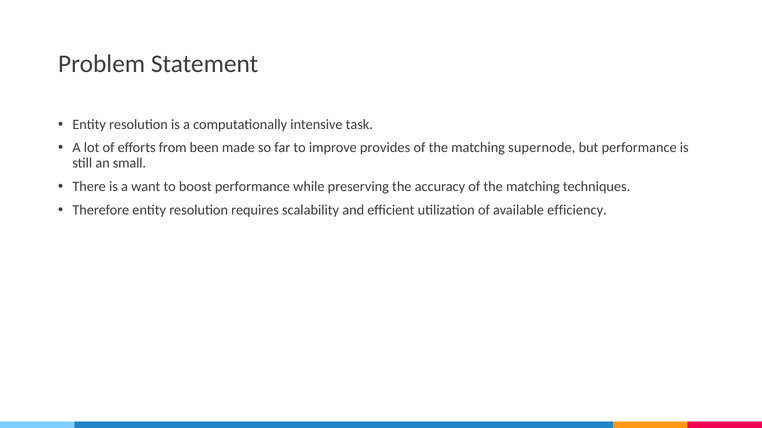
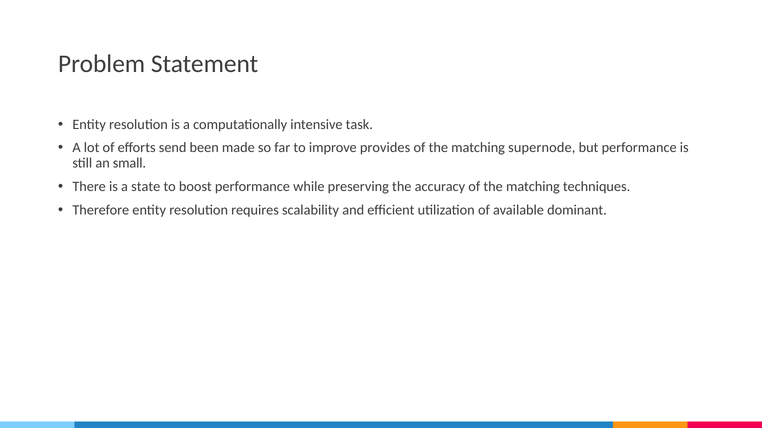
from: from -> send (173, 148)
want: want -> state (146, 187)
efficiency: efficiency -> dominant (577, 210)
